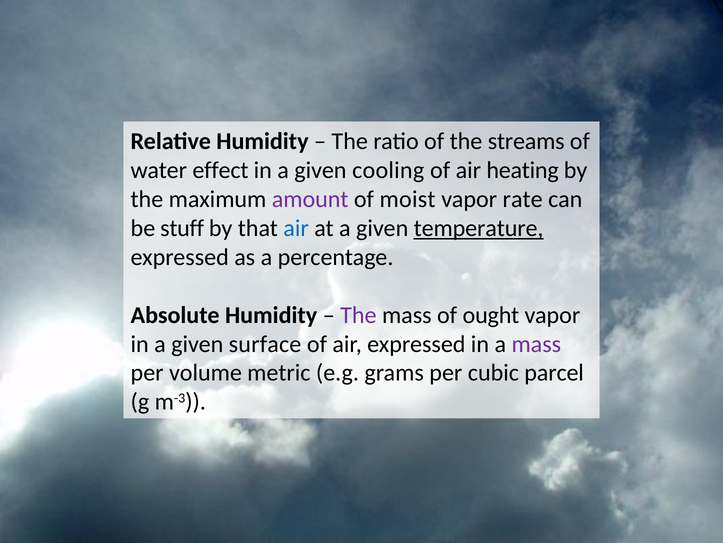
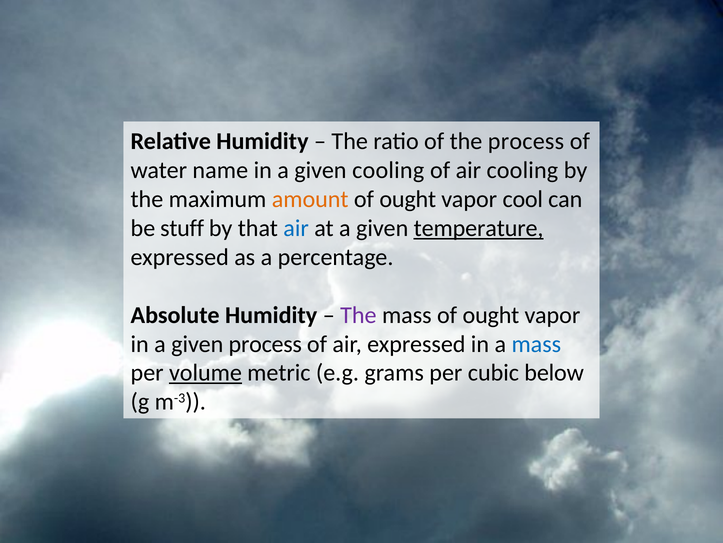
the streams: streams -> process (526, 141)
effect: effect -> name (220, 170)
air heating: heating -> cooling (522, 170)
amount colour: purple -> orange (310, 199)
moist: moist -> ought (408, 199)
rate: rate -> cool (523, 199)
given surface: surface -> process (265, 344)
mass colour: purple -> blue (536, 344)
volume underline: none -> present (205, 373)
parcel: parcel -> below (554, 373)
